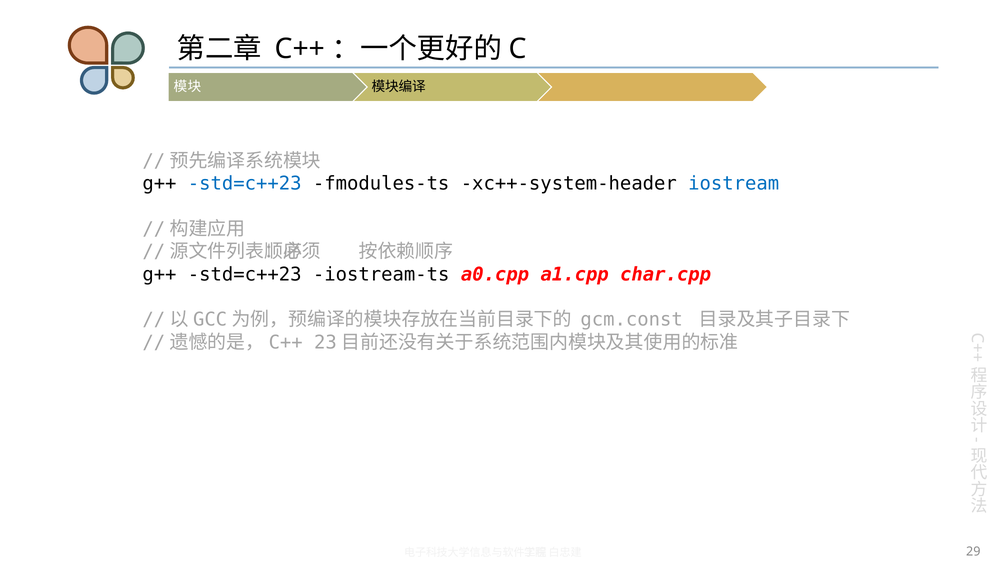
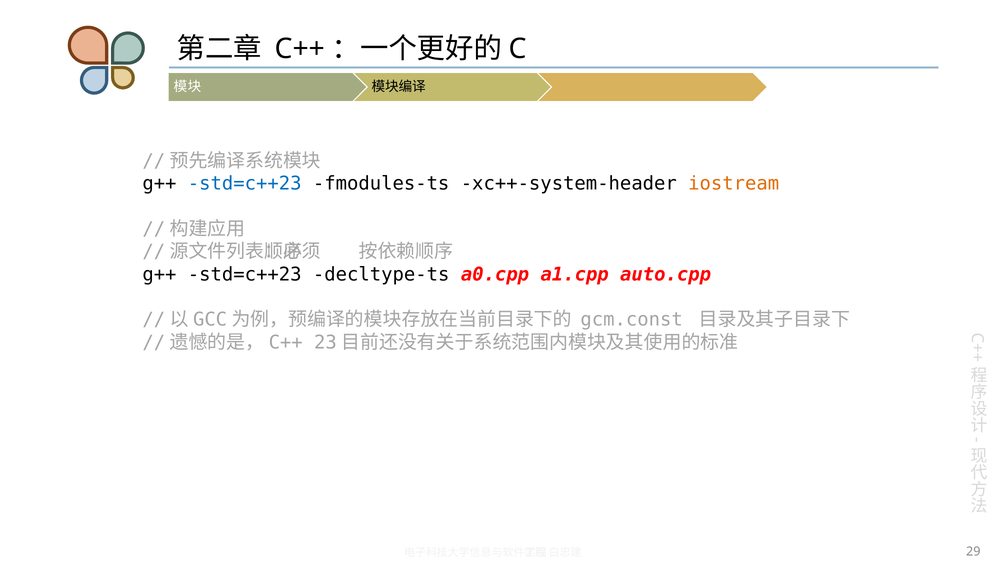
iostream colour: blue -> orange (734, 184)
iostream-ts: iostream-ts -> decltype-ts (381, 274)
char.cpp: char.cpp -> auto.cpp (666, 274)
